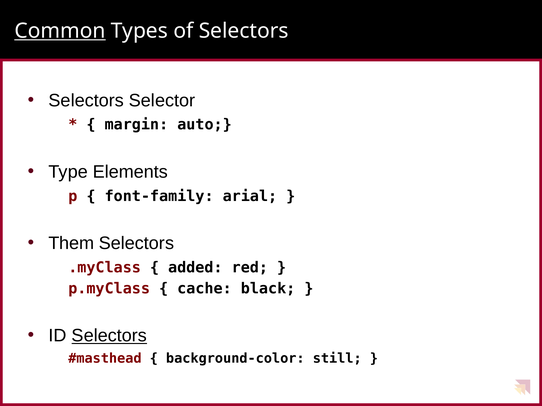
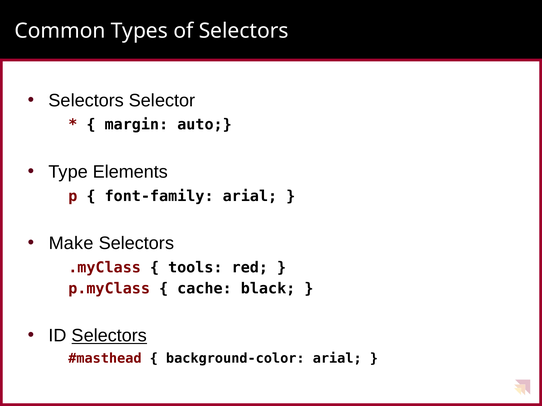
Common underline: present -> none (60, 31)
Them: Them -> Make (71, 244)
added: added -> tools (195, 268)
background-color still: still -> arial (337, 359)
